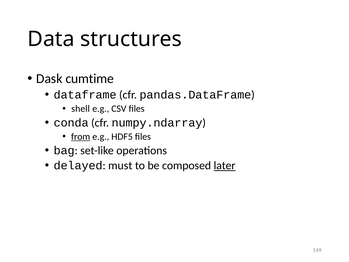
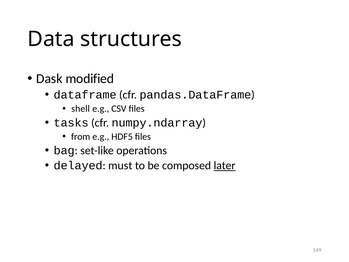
cumtime: cumtime -> modified (90, 79)
conda: conda -> tasks (71, 123)
from underline: present -> none (81, 137)
